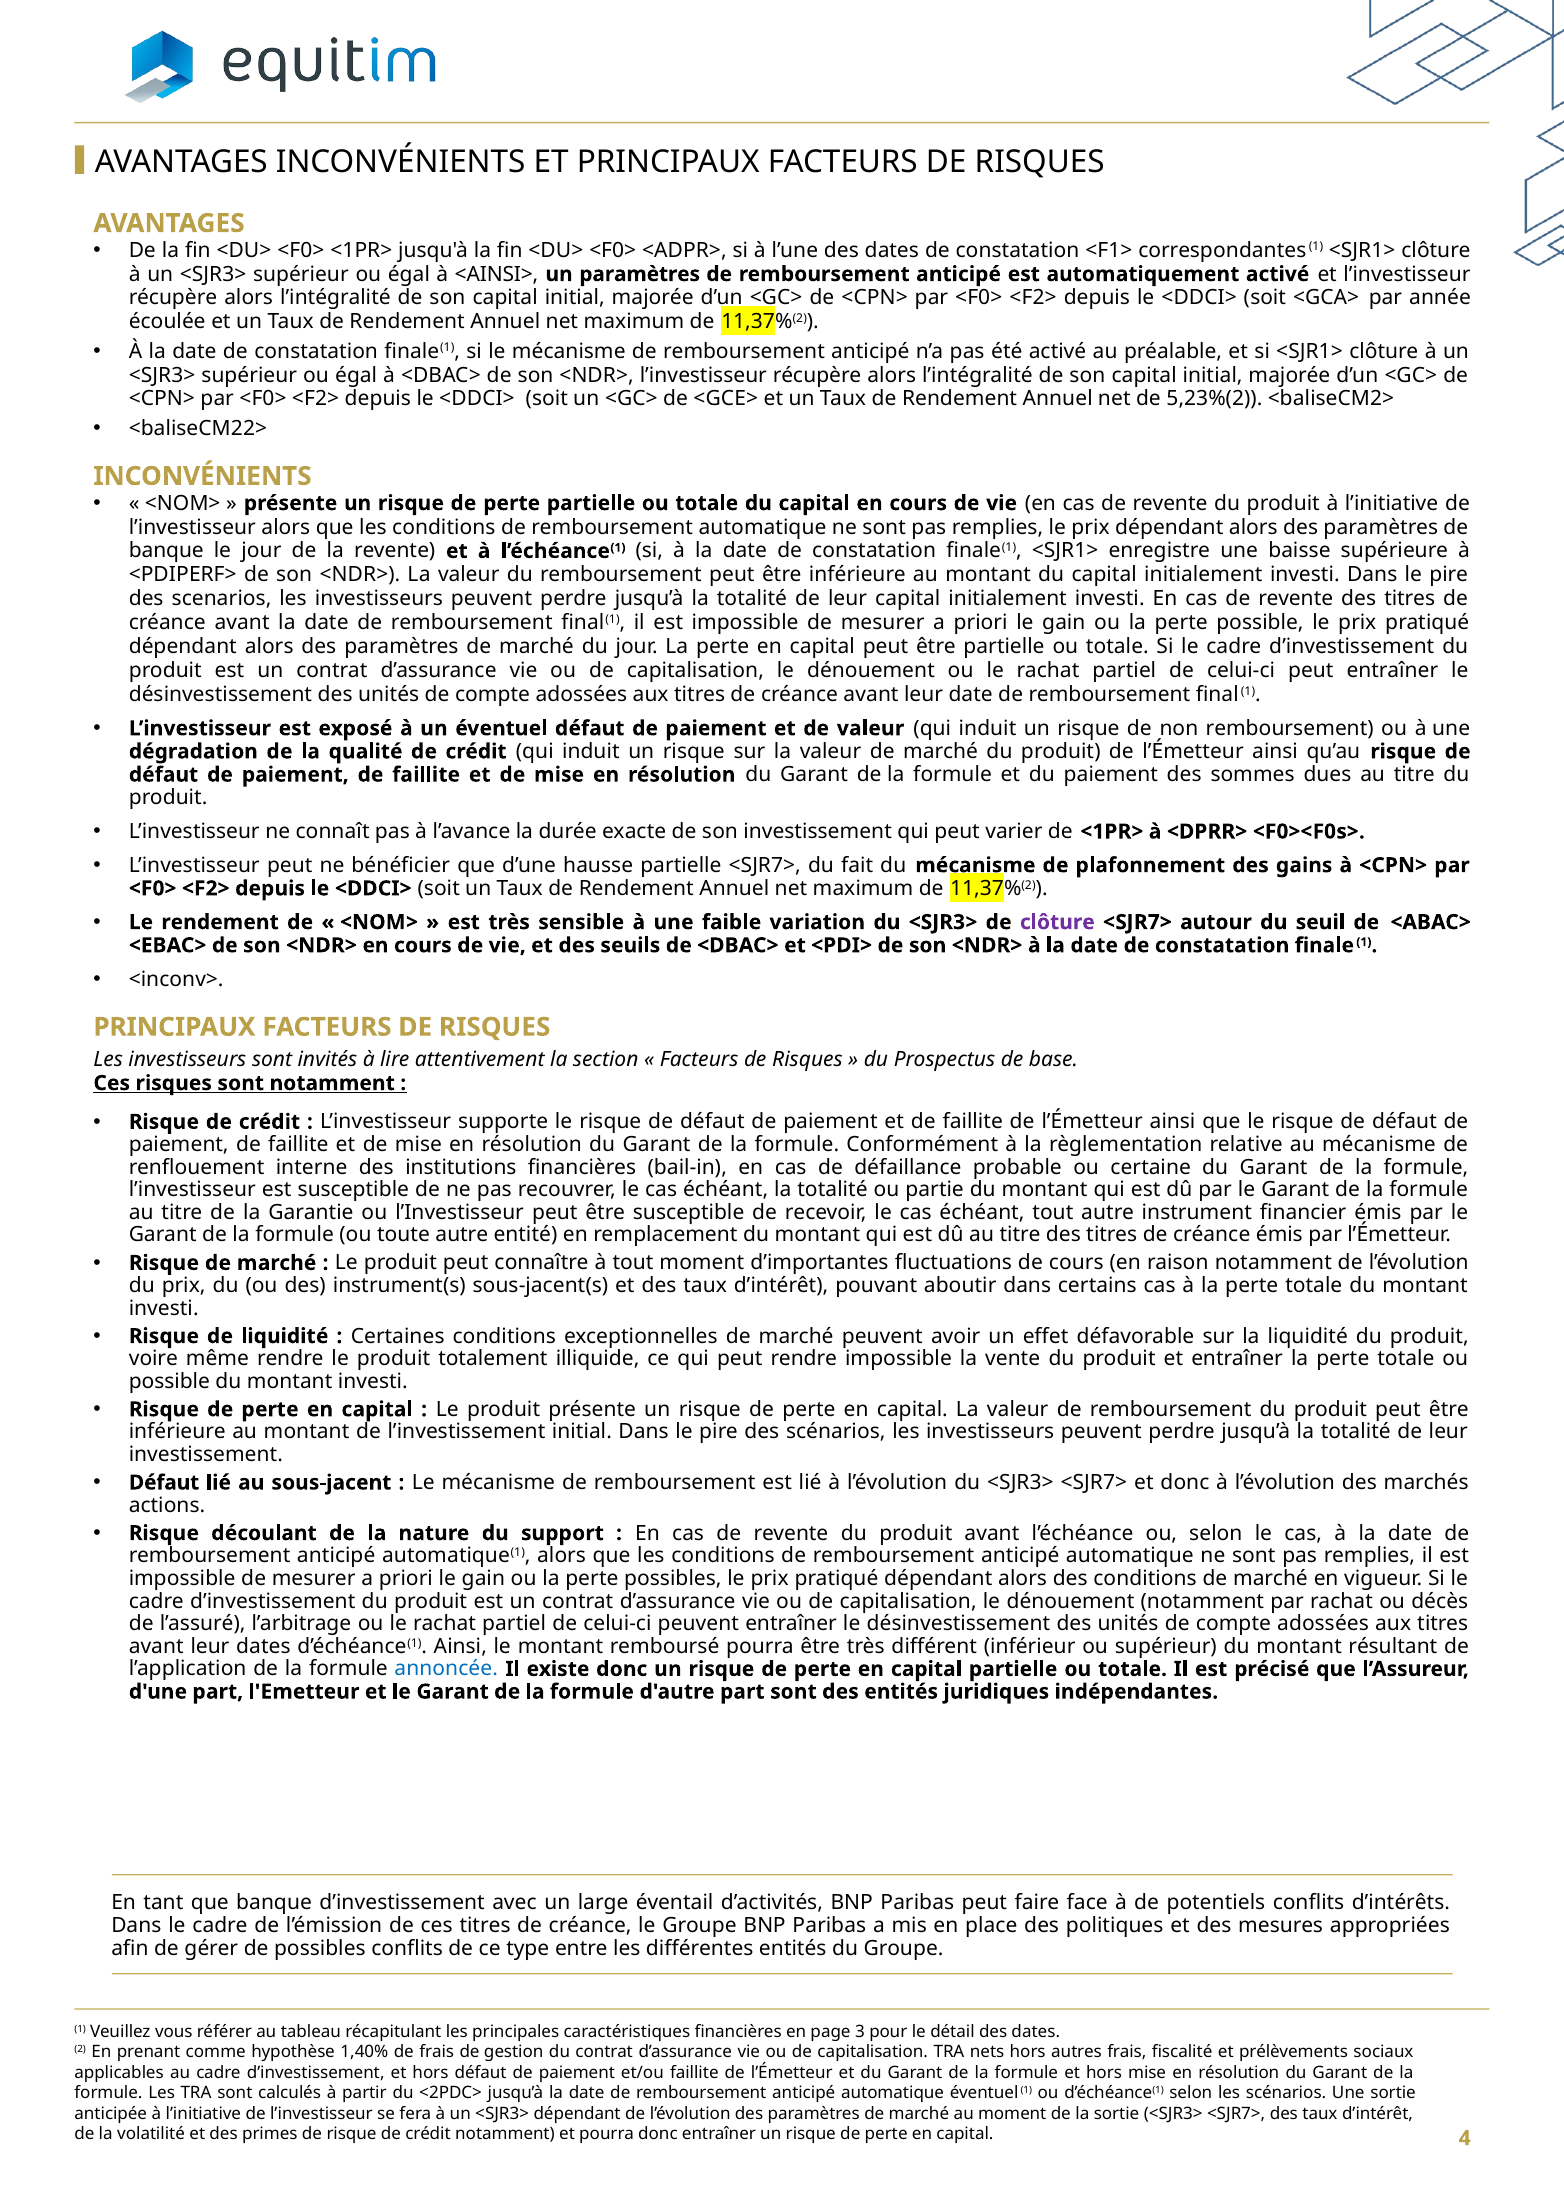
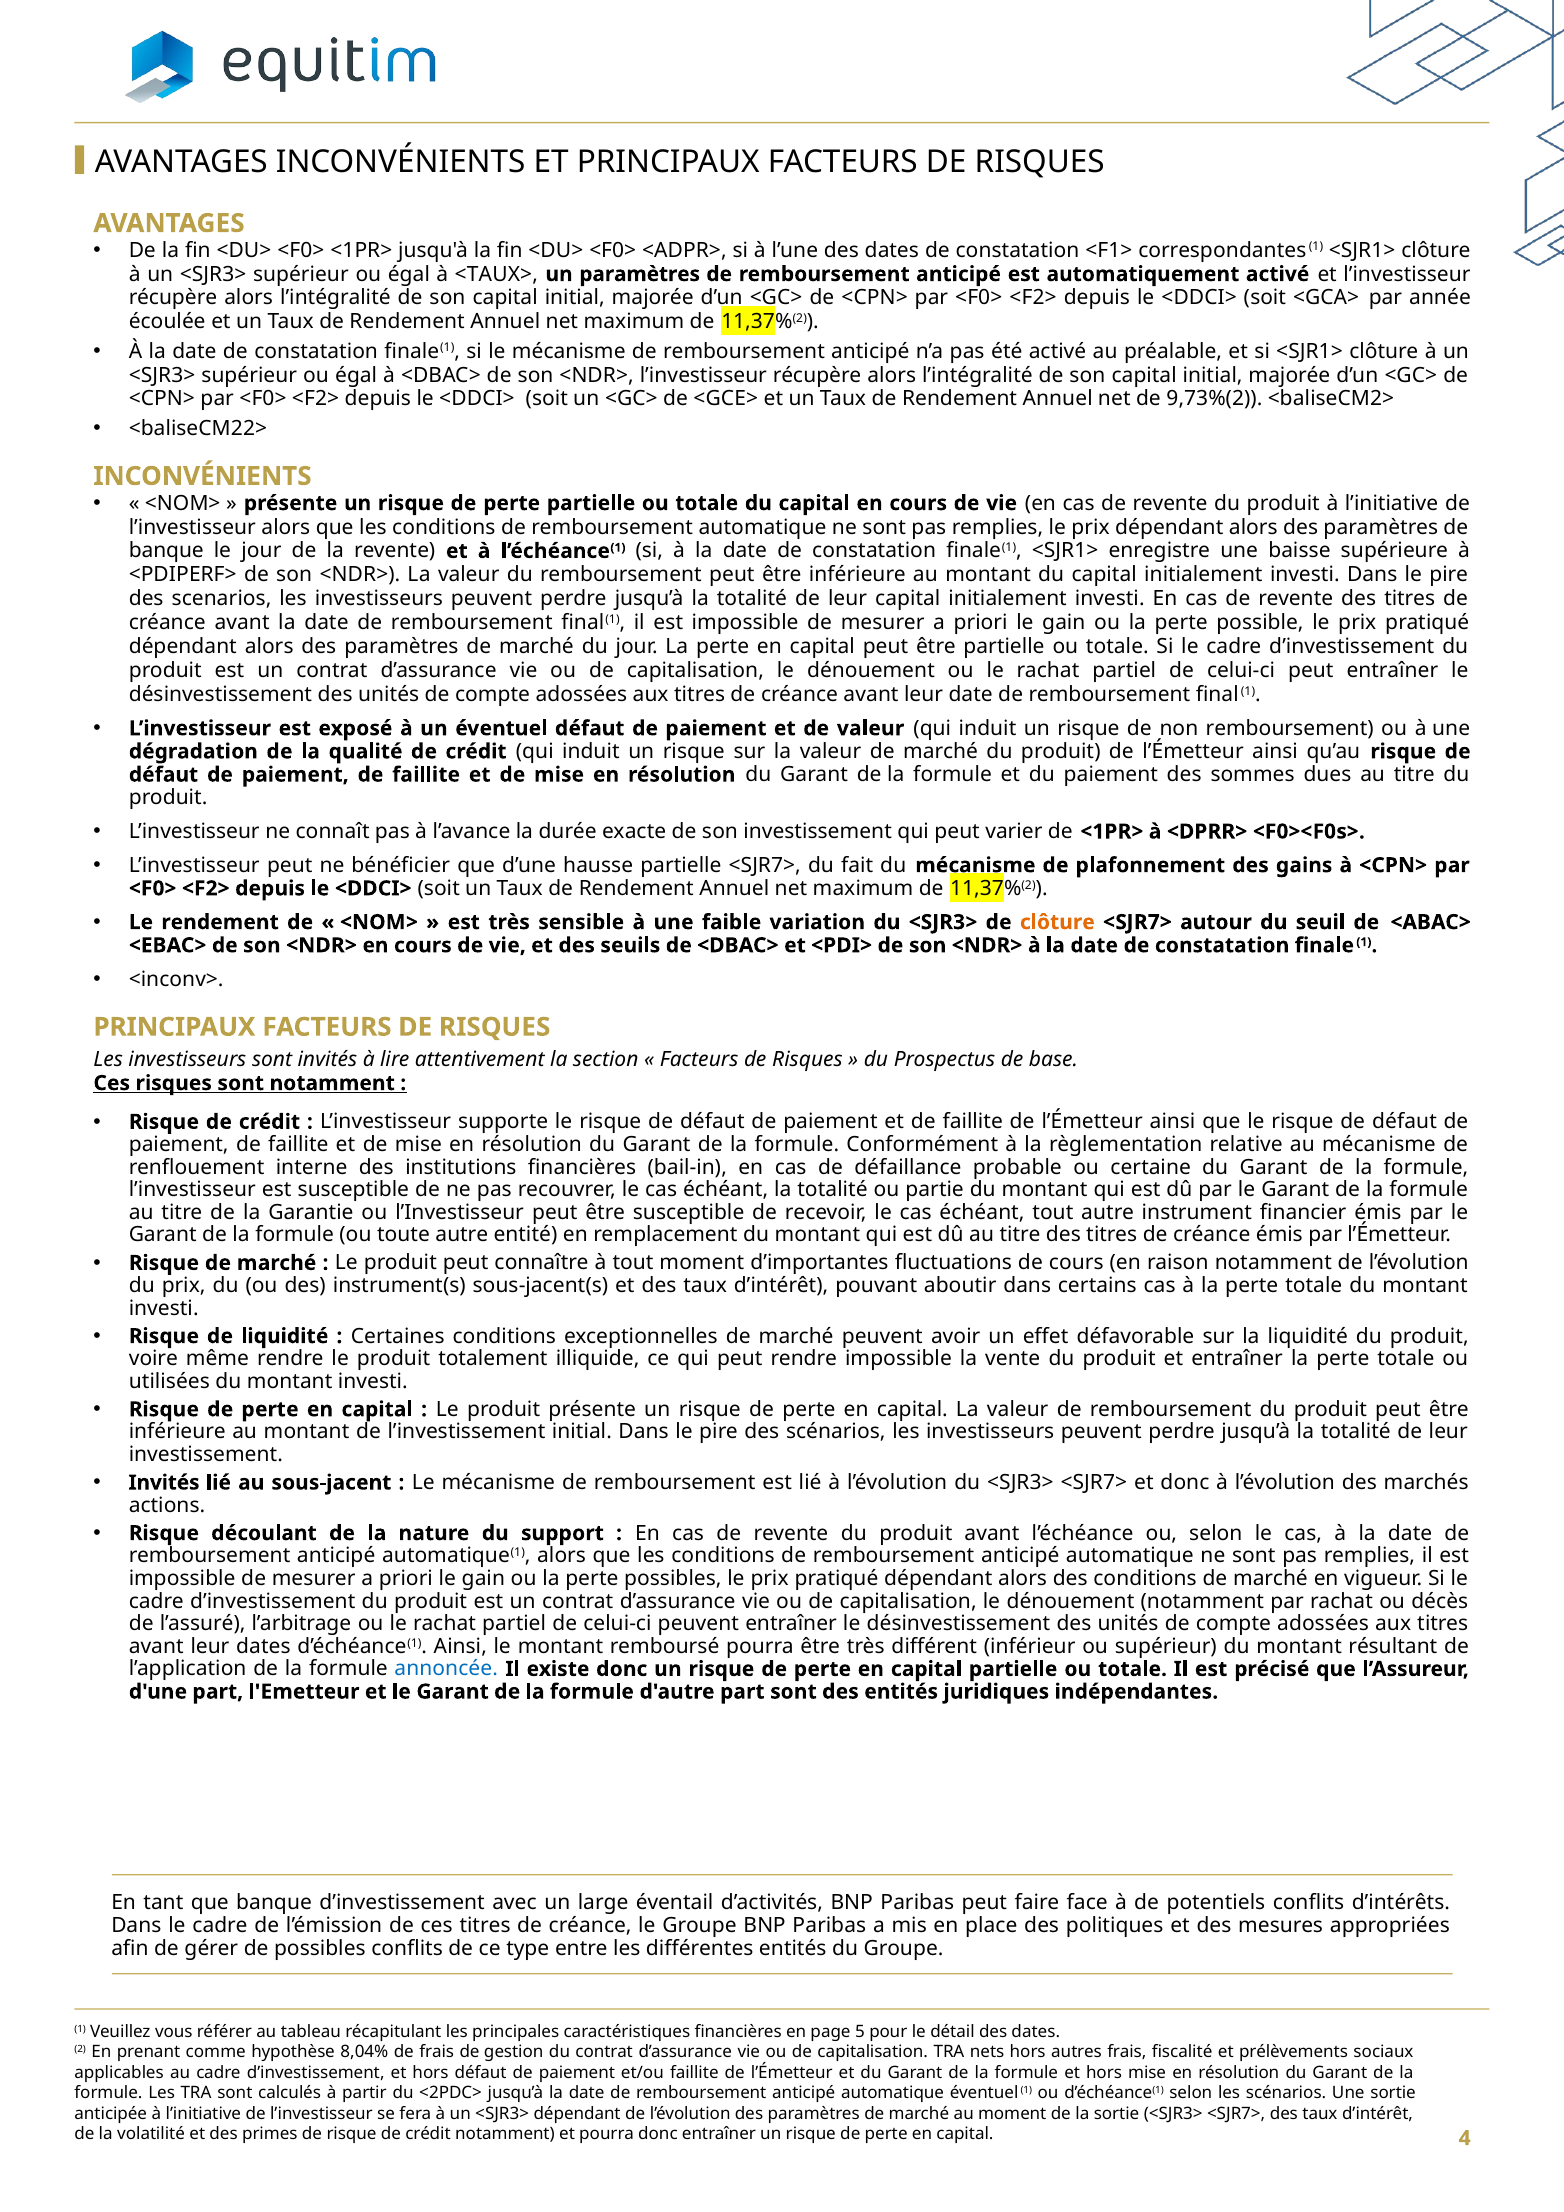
<AINSI>: <AINSI> -> <TAUX> (496, 274)
5,23%(2: 5,23%(2 -> 9,73%(2 (1214, 399)
clôture colour: purple -> orange (1057, 922)
possible: possible -> utilisées (169, 1381)
Défaut: Défaut -> Invités (164, 1483)
3: 3 -> 5 (860, 2032)
1,40%: 1,40% -> 8,04% (364, 2052)
